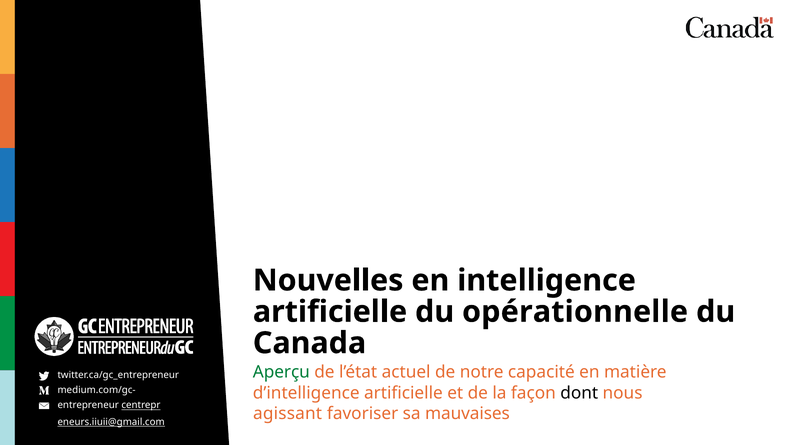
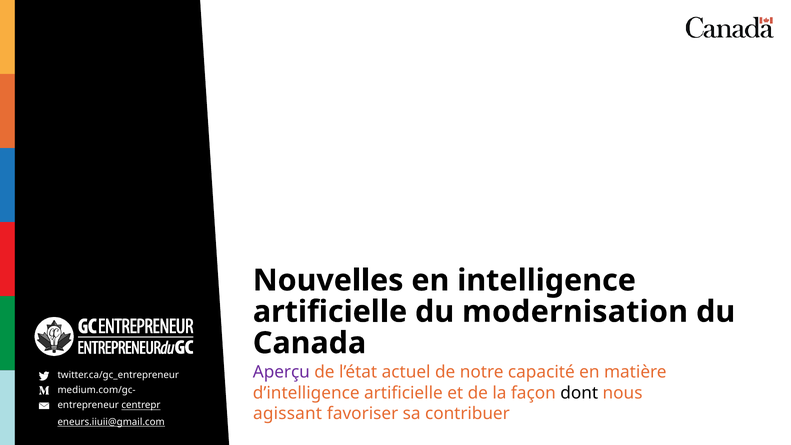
opérationnelle: opérationnelle -> modernisation (575, 312)
Aperçu colour: green -> purple (281, 372)
mauvaises: mauvaises -> contribuer (467, 414)
